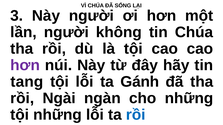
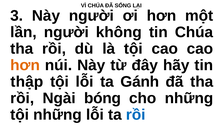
hơn colour: purple -> orange (25, 65)
tang: tang -> thập (27, 82)
ngàn: ngàn -> bóng (102, 99)
